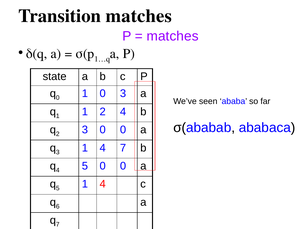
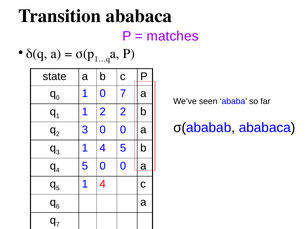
Transition matches: matches -> ababaca (139, 16)
0 3: 3 -> 7 (123, 93)
2 4: 4 -> 2 (123, 112)
1 4 7: 7 -> 5 (123, 148)
